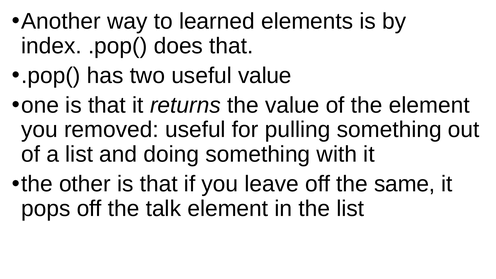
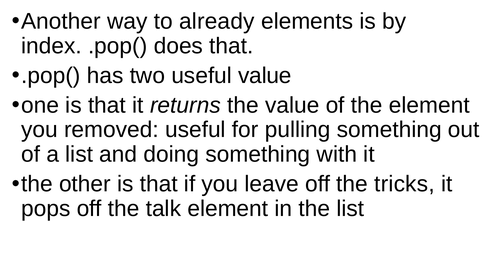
learned: learned -> already (217, 21)
same: same -> tricks (404, 184)
